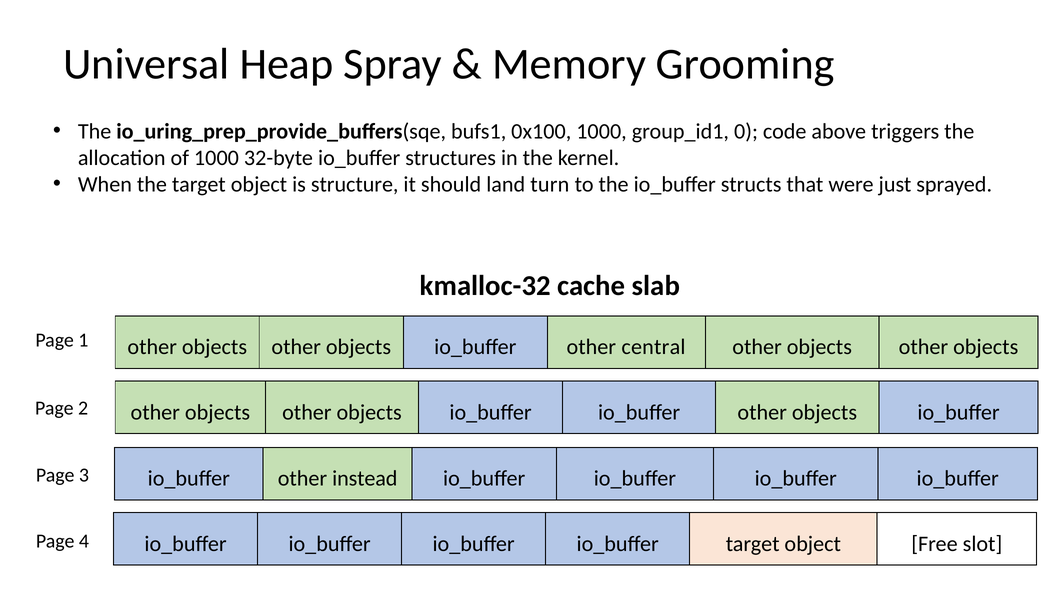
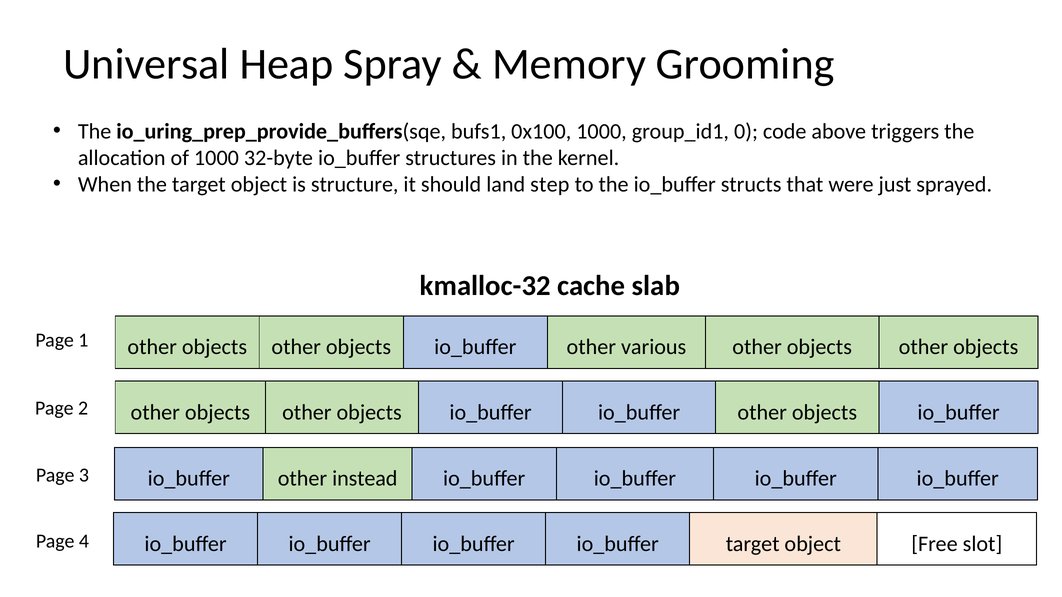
turn: turn -> step (550, 185)
central: central -> various (654, 347)
